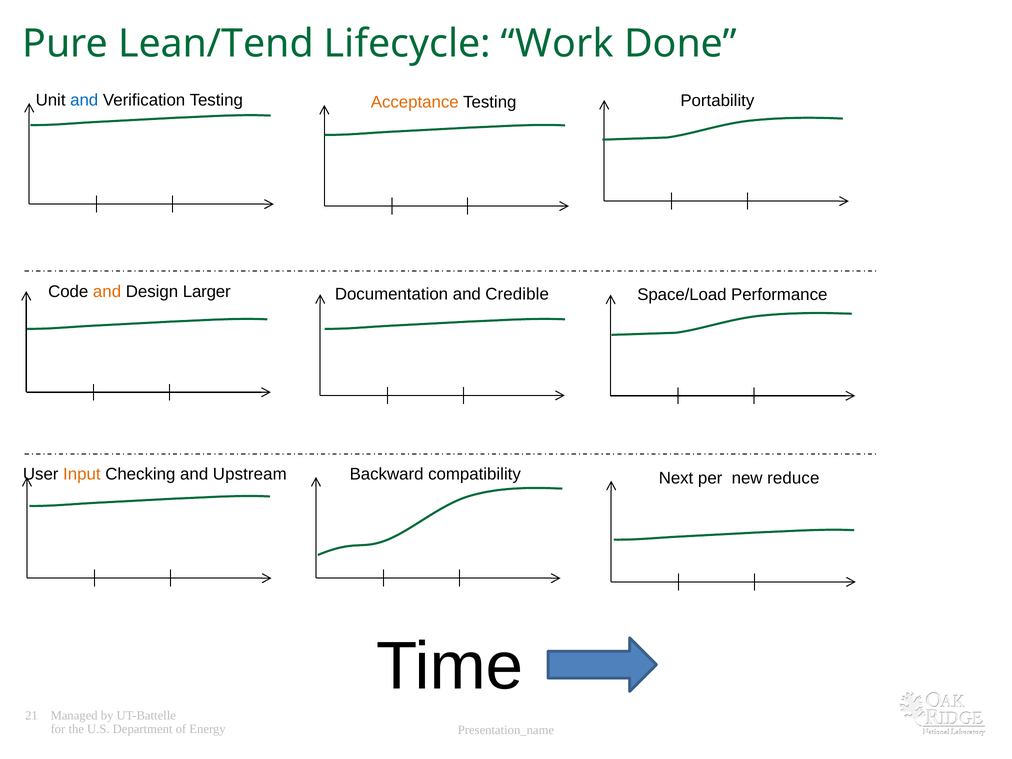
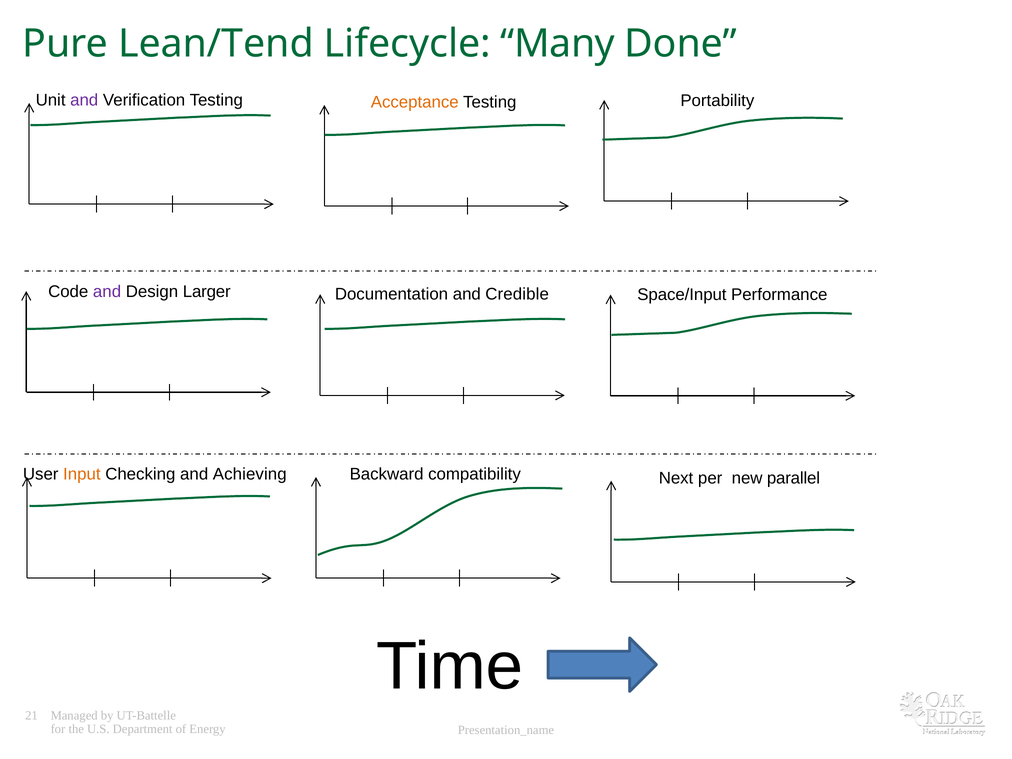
Work: Work -> Many (558, 44)
and colour: blue -> purple (84, 100)
and colour: orange -> purple (107, 292)
Space/Load: Space/Load -> Space/Input (682, 295)
Upstream: Upstream -> Achieving (250, 474)
reduce: reduce -> parallel (793, 478)
